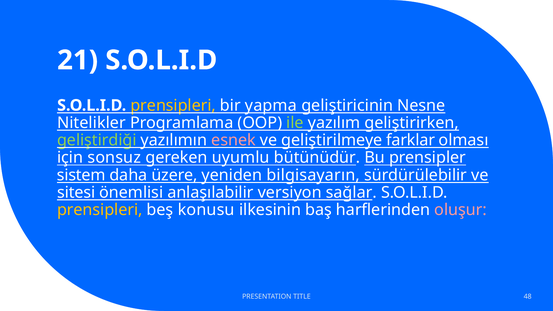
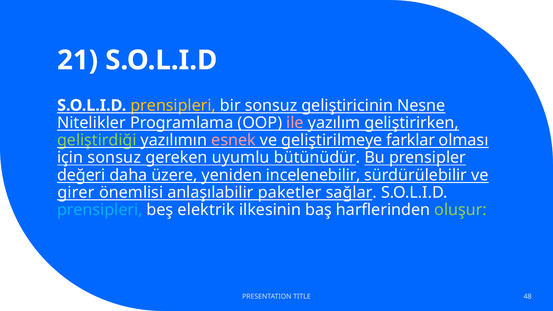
bir yapma: yapma -> sonsuz (271, 105)
ile colour: light green -> pink (295, 123)
sistem: sistem -> değeri (81, 175)
bilgisayarın: bilgisayarın -> incelenebilir (313, 175)
sitesi: sitesi -> girer (76, 192)
versiyon: versiyon -> paketler (290, 192)
prensipleri colour: yellow -> light blue (100, 210)
konusu: konusu -> elektrik (206, 210)
oluşur colour: pink -> light green (461, 210)
